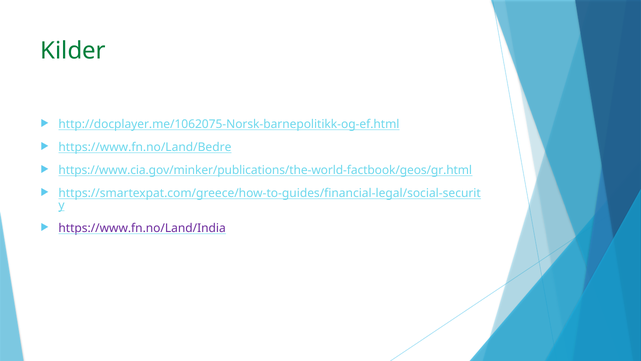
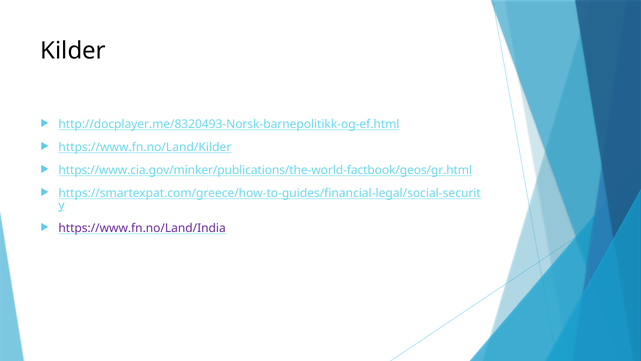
Kilder colour: green -> black (73, 51)
http://docplayer.me/1062075-Norsk-barnepolitikk-og-ef.html: http://docplayer.me/1062075-Norsk-barnepolitikk-og-ef.html -> http://docplayer.me/8320493-Norsk-barnepolitikk-og-ef.html (229, 124)
https://www.fn.no/Land/Bedre: https://www.fn.no/Land/Bedre -> https://www.fn.no/Land/Kilder (145, 147)
